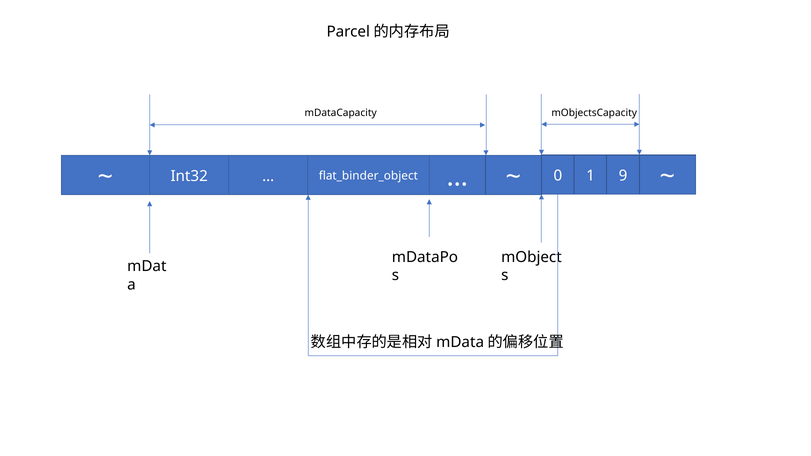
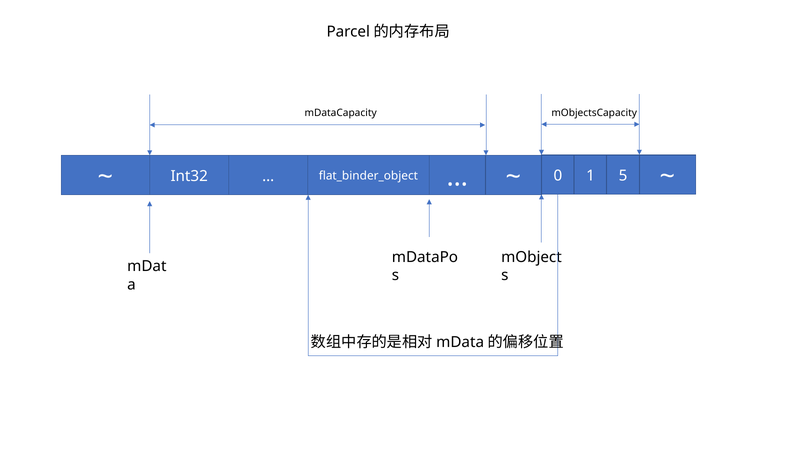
9: 9 -> 5 (623, 176)
